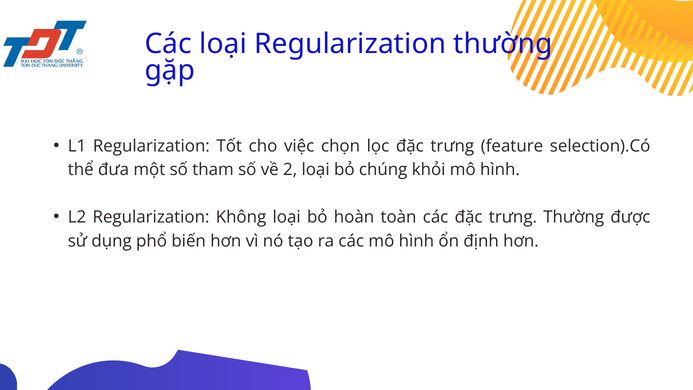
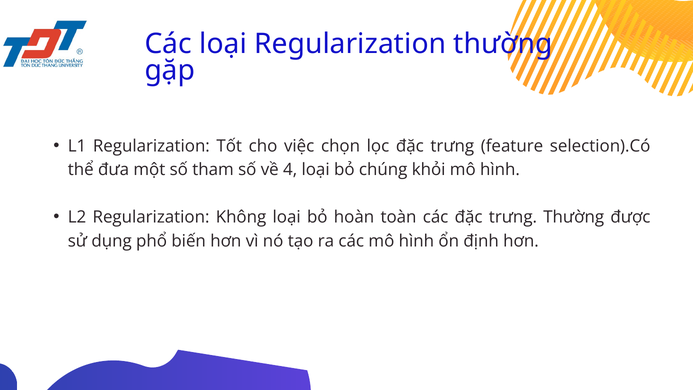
2: 2 -> 4 (290, 170)
